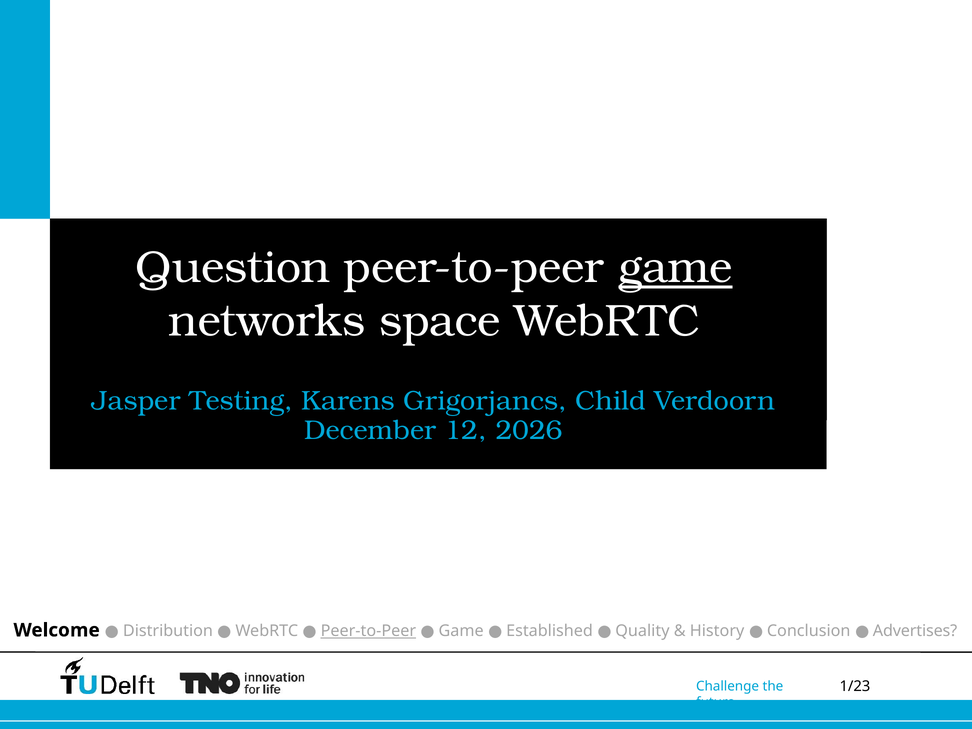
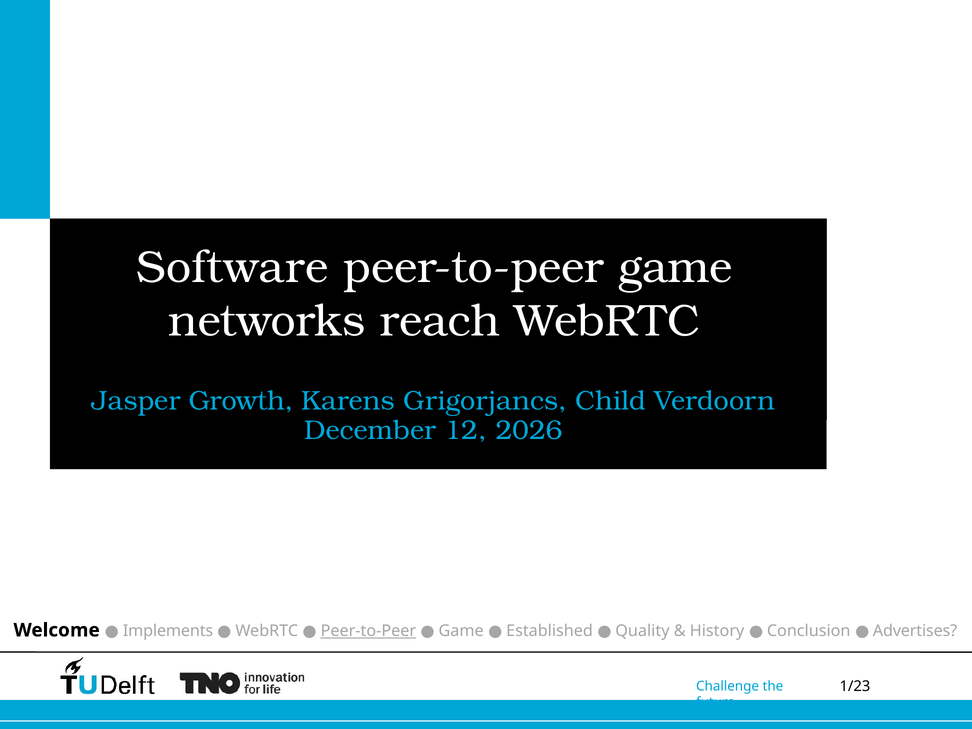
Question: Question -> Software (232, 268)
game underline: present -> none (675, 268)
space: space -> reach (440, 321)
Testing: Testing -> Growth (241, 401)
Distribution: Distribution -> Implements (168, 631)
